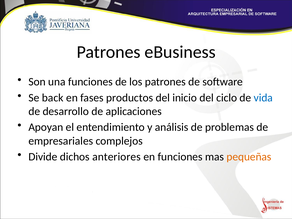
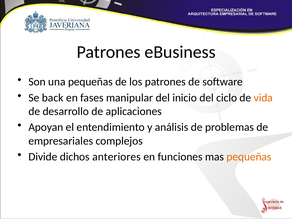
una funciones: funciones -> pequeñas (90, 82)
productos: productos -> manipular (130, 98)
vida colour: blue -> orange (263, 98)
